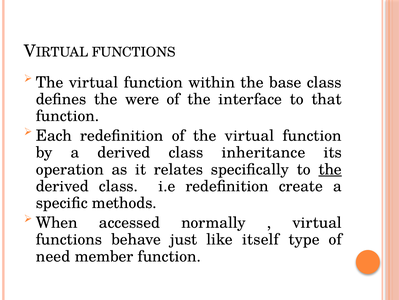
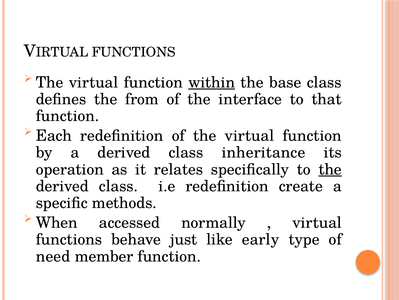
within underline: none -> present (212, 82)
were: were -> from (142, 99)
itself: itself -> early (261, 239)
